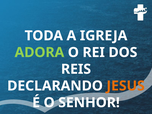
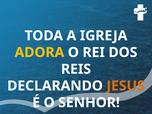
ADORA colour: light green -> yellow (39, 52)
